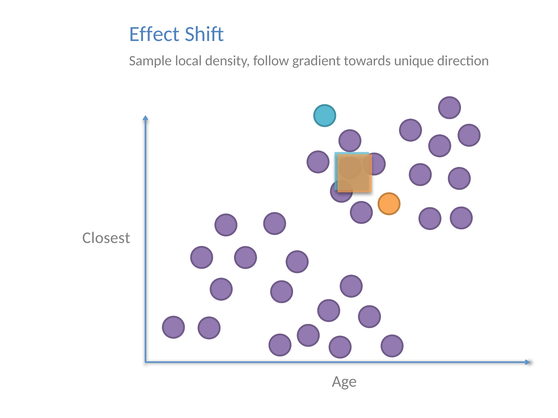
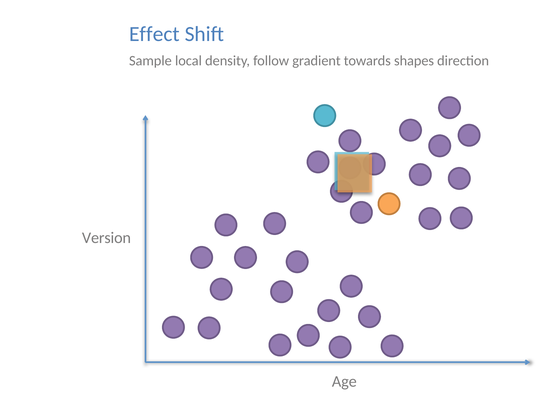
unique: unique -> shapes (414, 61)
Closest: Closest -> Version (106, 238)
